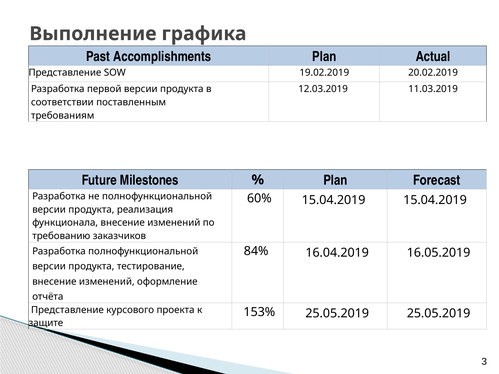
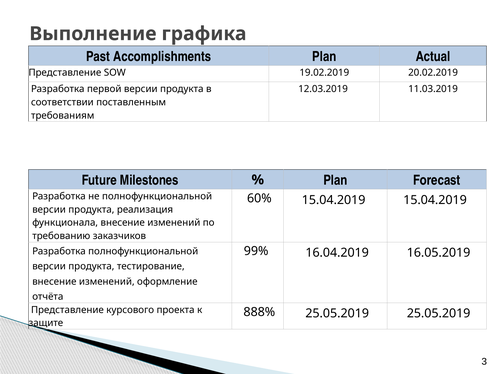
84%: 84% -> 99% (256, 251)
153%: 153% -> 888% (259, 312)
